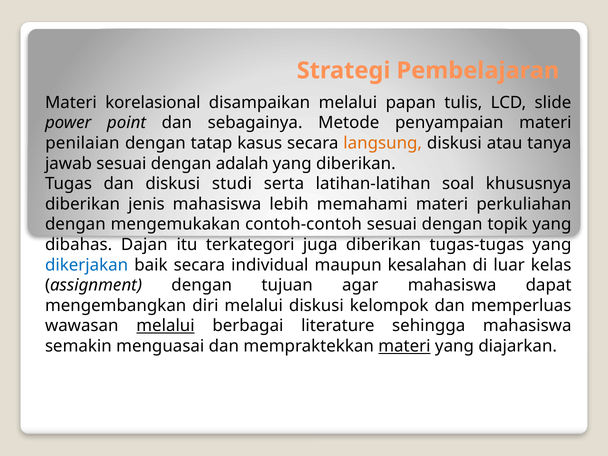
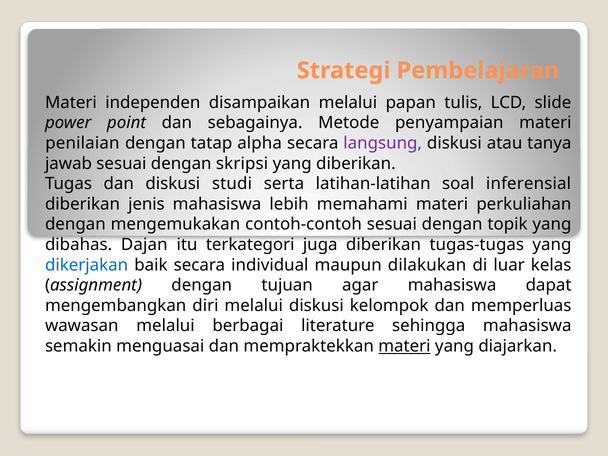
korelasional: korelasional -> independen (153, 103)
kasus: kasus -> alpha (260, 143)
langsung colour: orange -> purple (383, 143)
adalah: adalah -> skripsi (242, 163)
khususnya: khususnya -> inferensial (529, 184)
kesalahan: kesalahan -> dilakukan (427, 265)
melalui underline: present -> none (165, 326)
